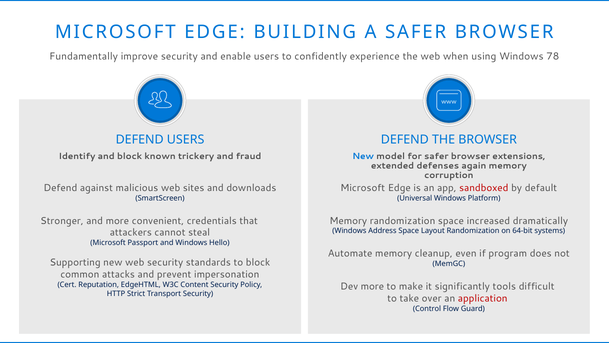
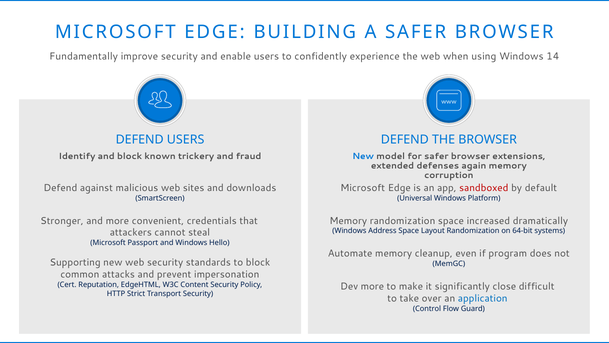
78: 78 -> 14 (553, 56)
tools: tools -> close (504, 286)
application colour: red -> blue (483, 298)
